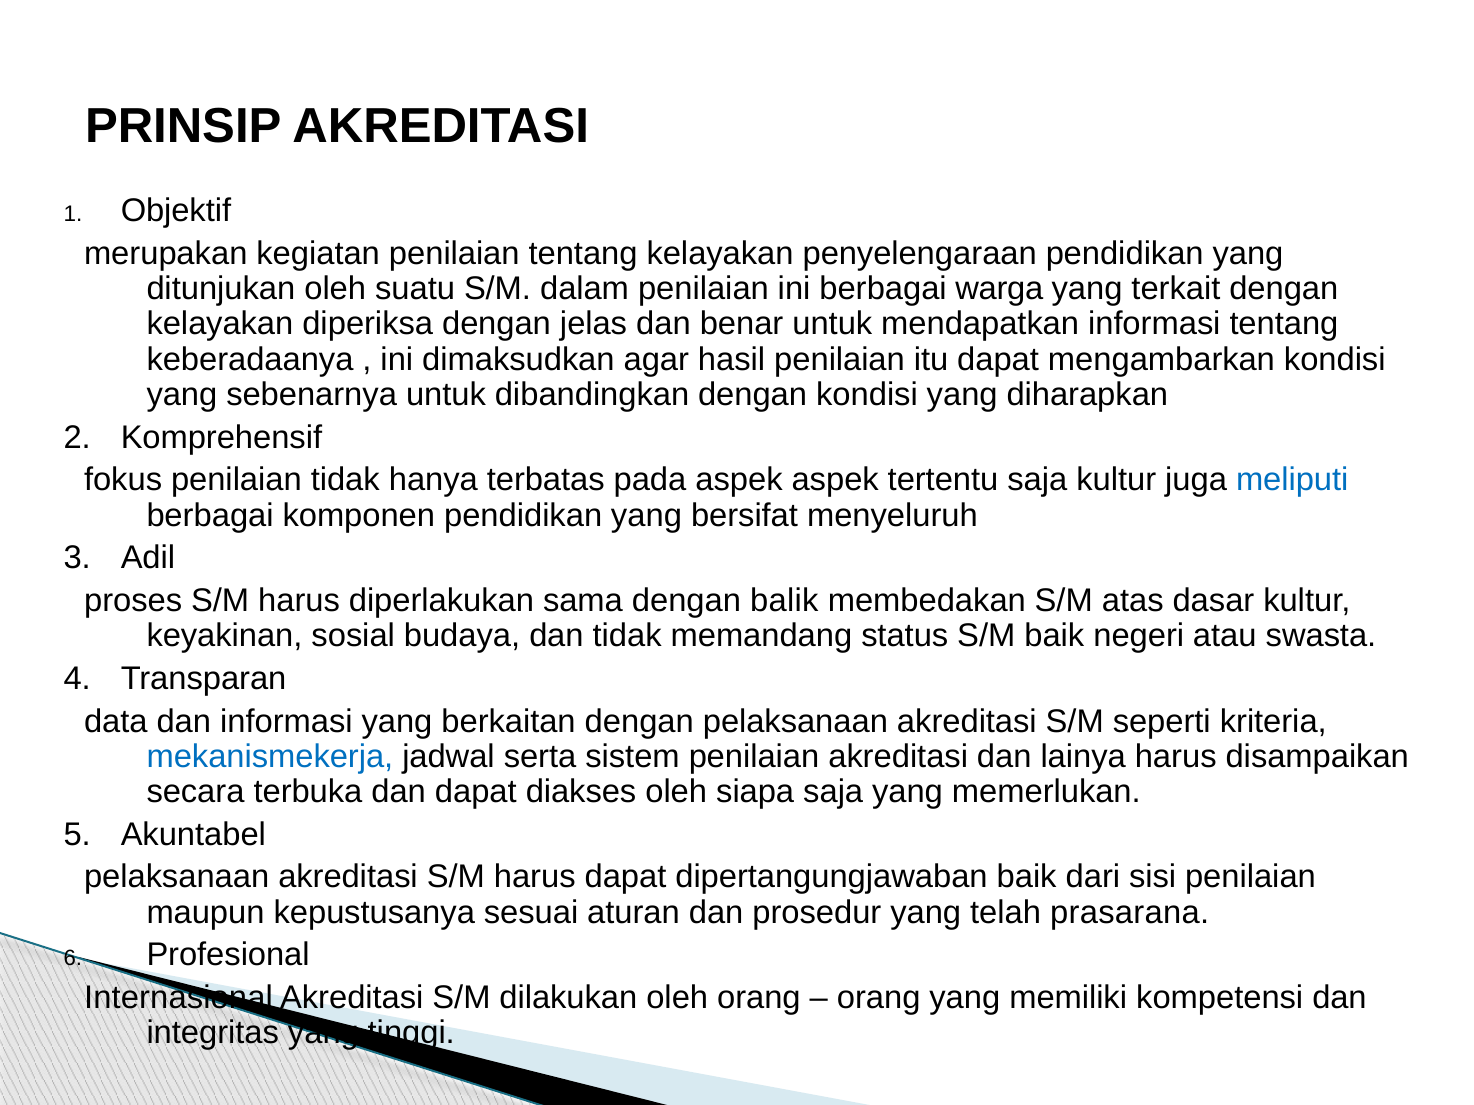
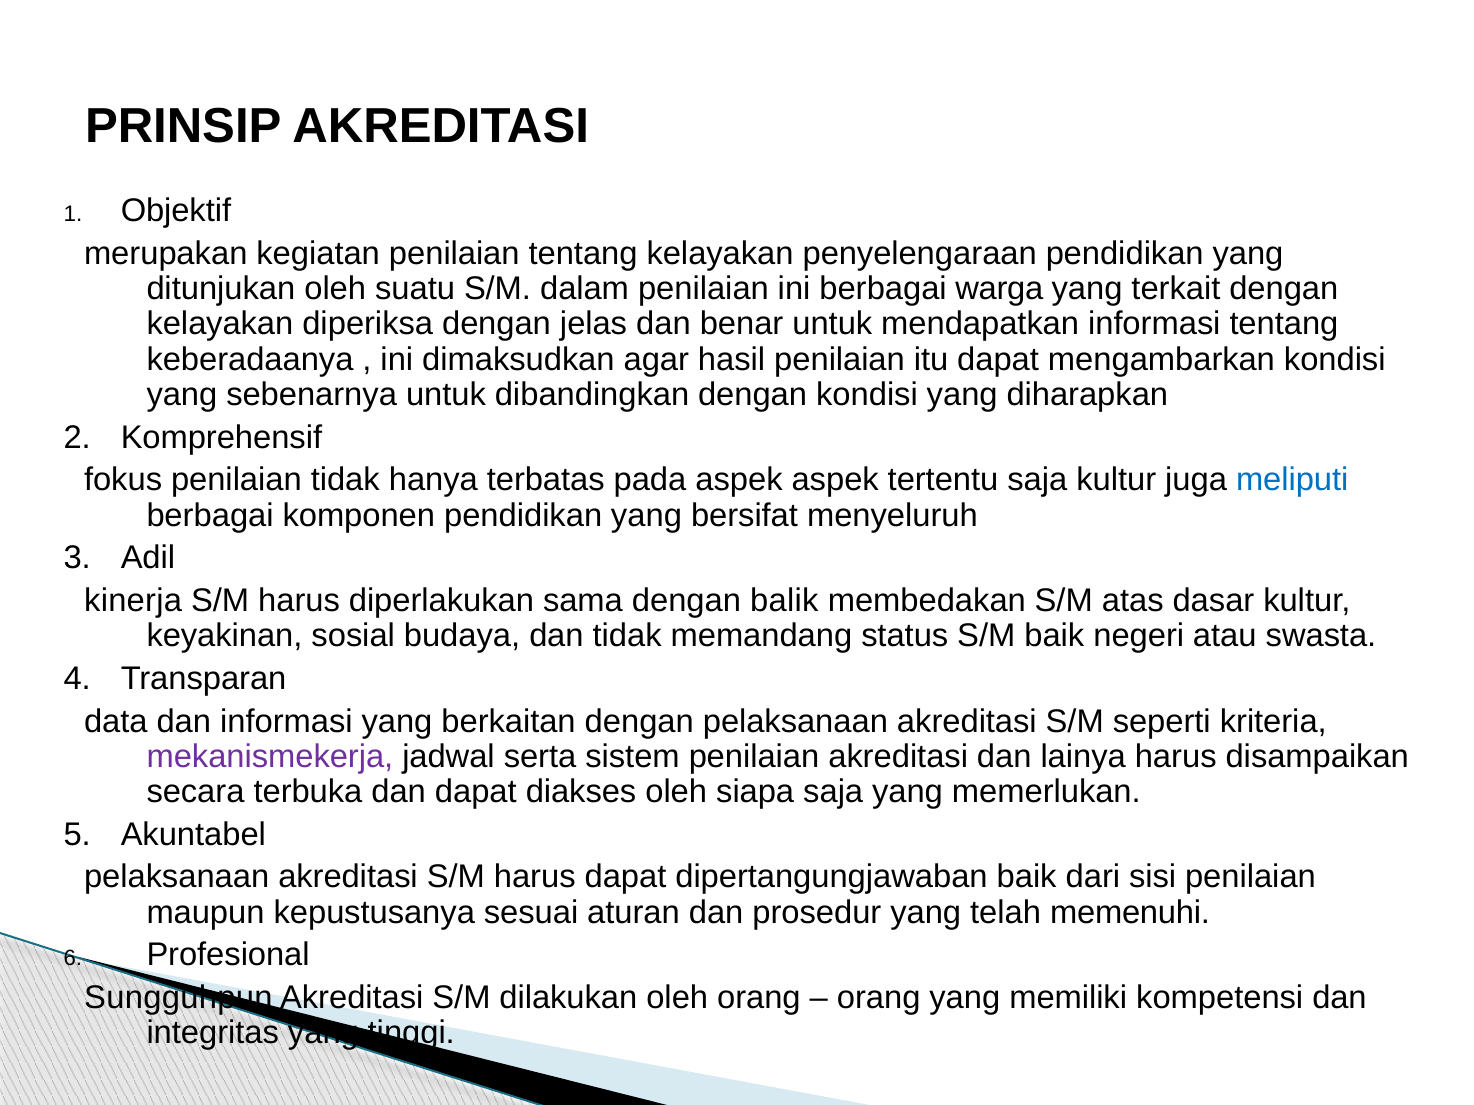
proses: proses -> kinerja (133, 601)
mekanismekerja colour: blue -> purple (270, 757)
prasarana: prasarana -> memenuhi (1130, 913)
Internasional: Internasional -> Sungguhpun (178, 998)
